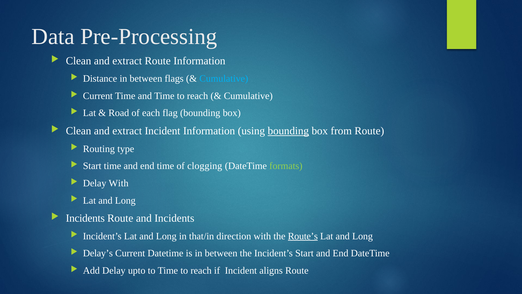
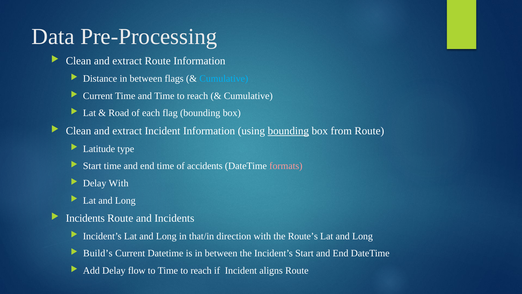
Routing: Routing -> Latitude (99, 149)
clogging: clogging -> accidents (205, 166)
formats colour: light green -> pink (286, 166)
Route’s underline: present -> none (303, 236)
Delay’s: Delay’s -> Build’s (98, 253)
upto: upto -> flow (137, 270)
